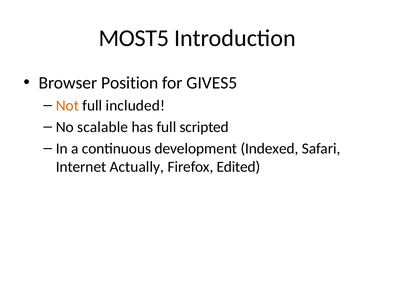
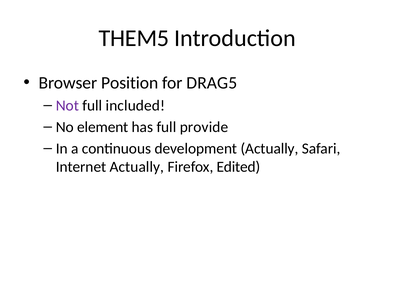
MOST5: MOST5 -> THEM5 (134, 38)
GIVES5: GIVES5 -> DRAG5 (212, 83)
Not colour: orange -> purple (67, 106)
scalable: scalable -> element (103, 127)
scripted: scripted -> provide (204, 127)
development Indexed: Indexed -> Actually (270, 149)
